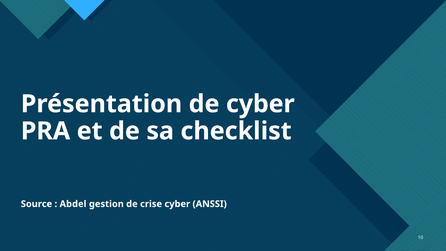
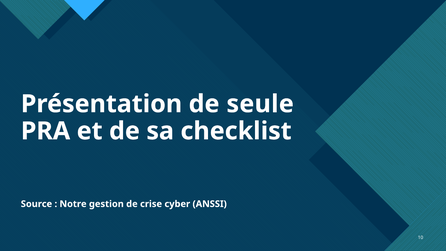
de cyber: cyber -> seule (260, 104)
Abdel: Abdel -> Notre (73, 204)
